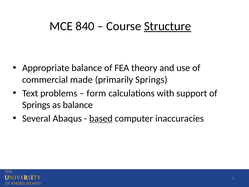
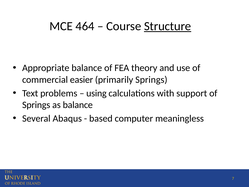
840: 840 -> 464 (85, 26)
made: made -> easier (82, 80)
form: form -> using (96, 93)
based underline: present -> none (101, 118)
inaccuracies: inaccuracies -> meaningless (180, 118)
